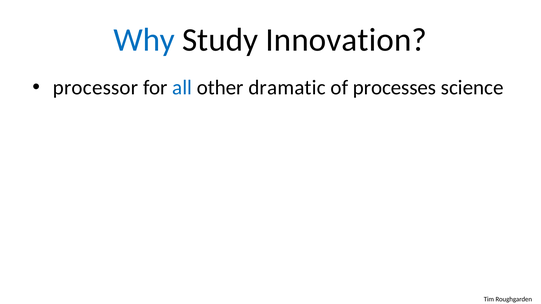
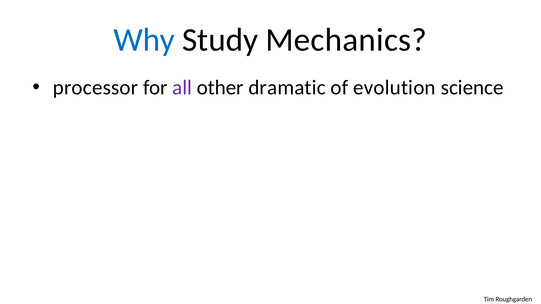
Innovation: Innovation -> Mechanics (346, 40)
all colour: blue -> purple (182, 88)
processes: processes -> evolution (394, 88)
